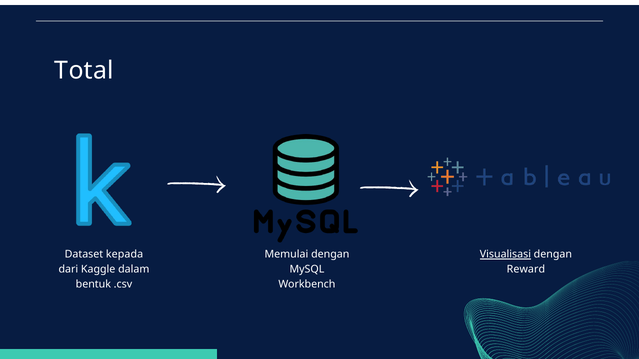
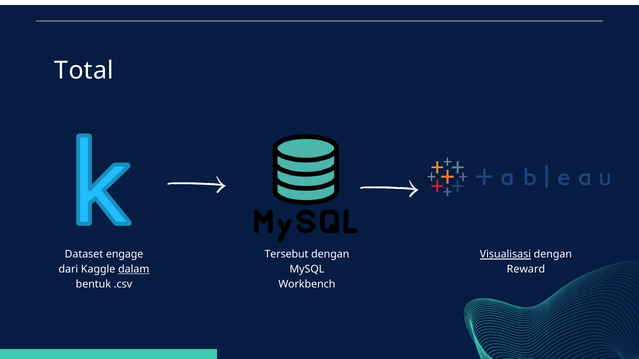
kepada: kepada -> engage (125, 255)
Memulai: Memulai -> Tersebut (286, 255)
dalam underline: none -> present (134, 270)
